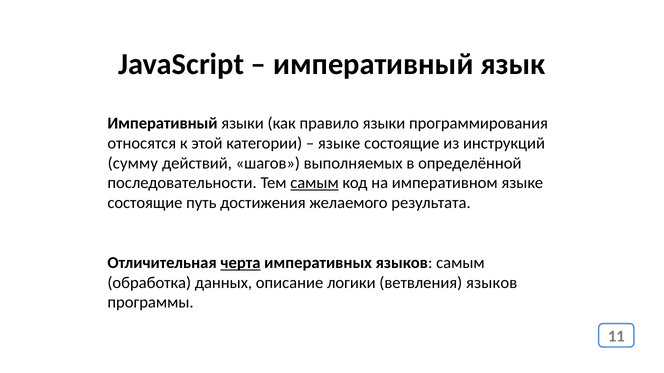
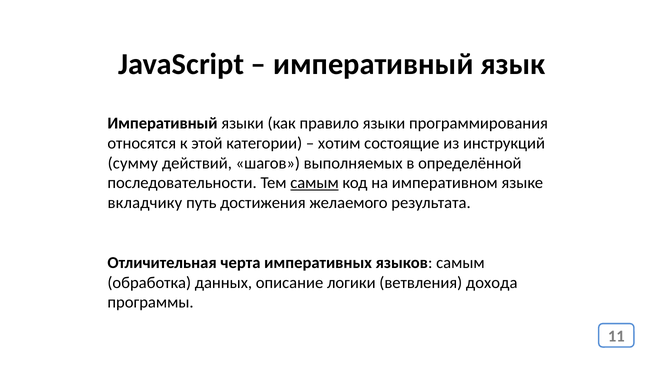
языке: языке -> хотим (339, 143)
состоящие: состоящие -> вкладчику (145, 203)
черта underline: present -> none (240, 263)
ветвления языков: языков -> дохода (492, 283)
